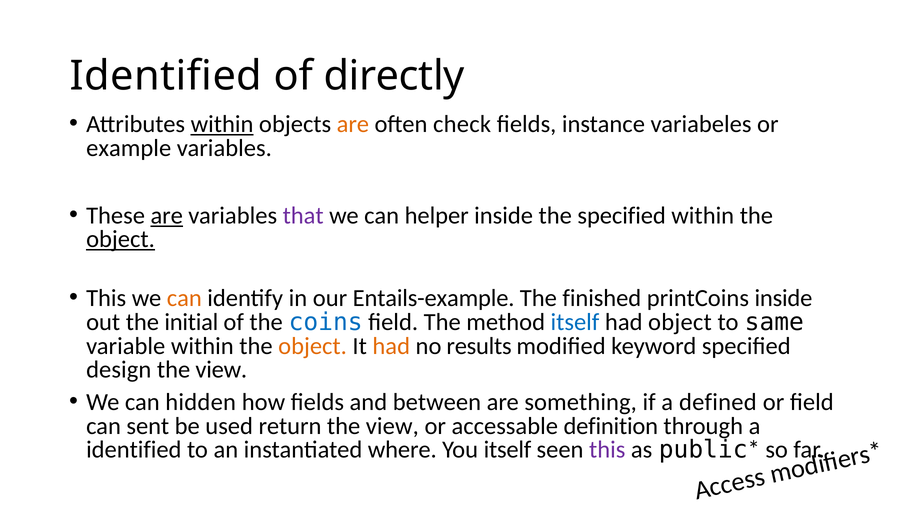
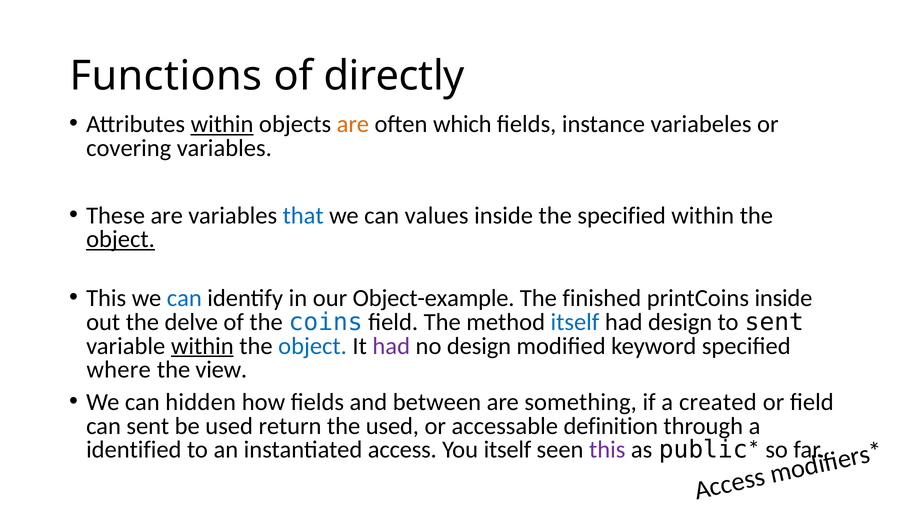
Identified: Identified -> Functions (166, 76)
check: check -> which (462, 124)
example: example -> covering (129, 148)
are underline: present -> none (167, 216)
that colour: purple -> blue (303, 216)
helper: helper -> values (437, 216)
can colour: orange -> blue (184, 298)
Entails-example: Entails-example -> Object-example (434, 298)
initial: initial -> delve (191, 322)
had object: object -> design (680, 322)
to same: same -> sent (774, 322)
within underline: none -> present (202, 346)
object colour: orange -> blue (313, 346)
had colour: orange -> purple (391, 346)
no results: results -> design (479, 346)
design: design -> where (119, 370)
defined: defined -> created (718, 402)
view: view -> used (392, 426)
where: where -> access (402, 450)
